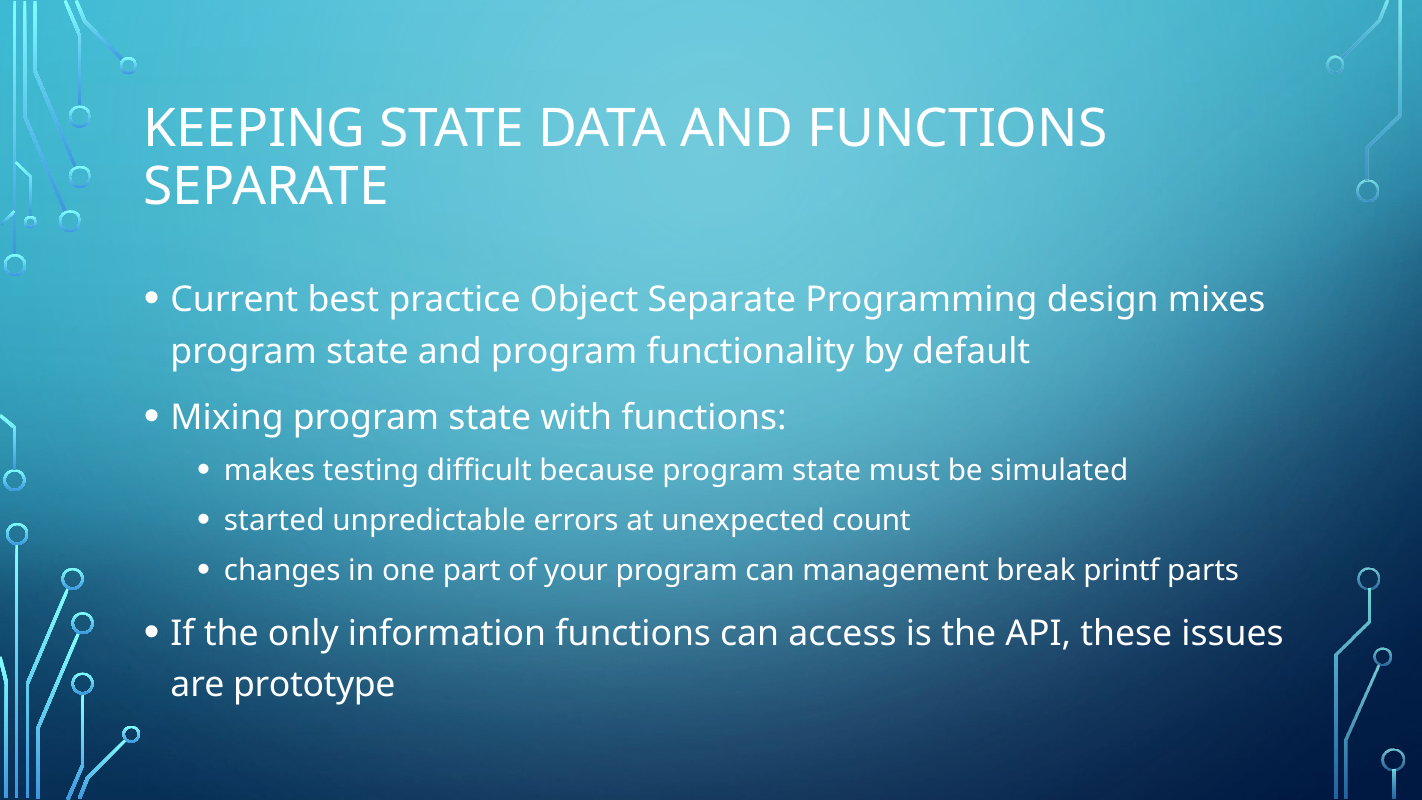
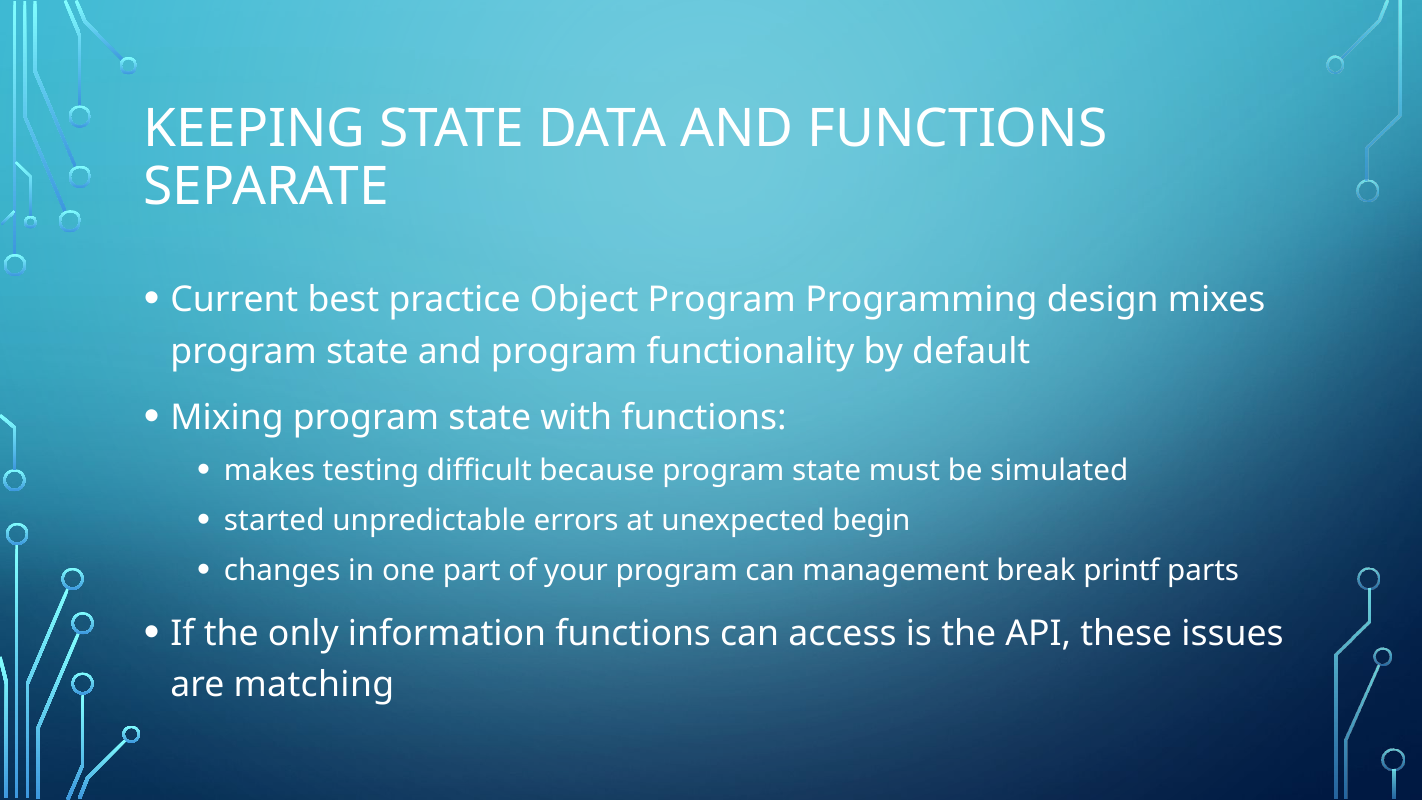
Object Separate: Separate -> Program (722, 300)
count: count -> begin (871, 521)
prototype: prototype -> matching (314, 685)
